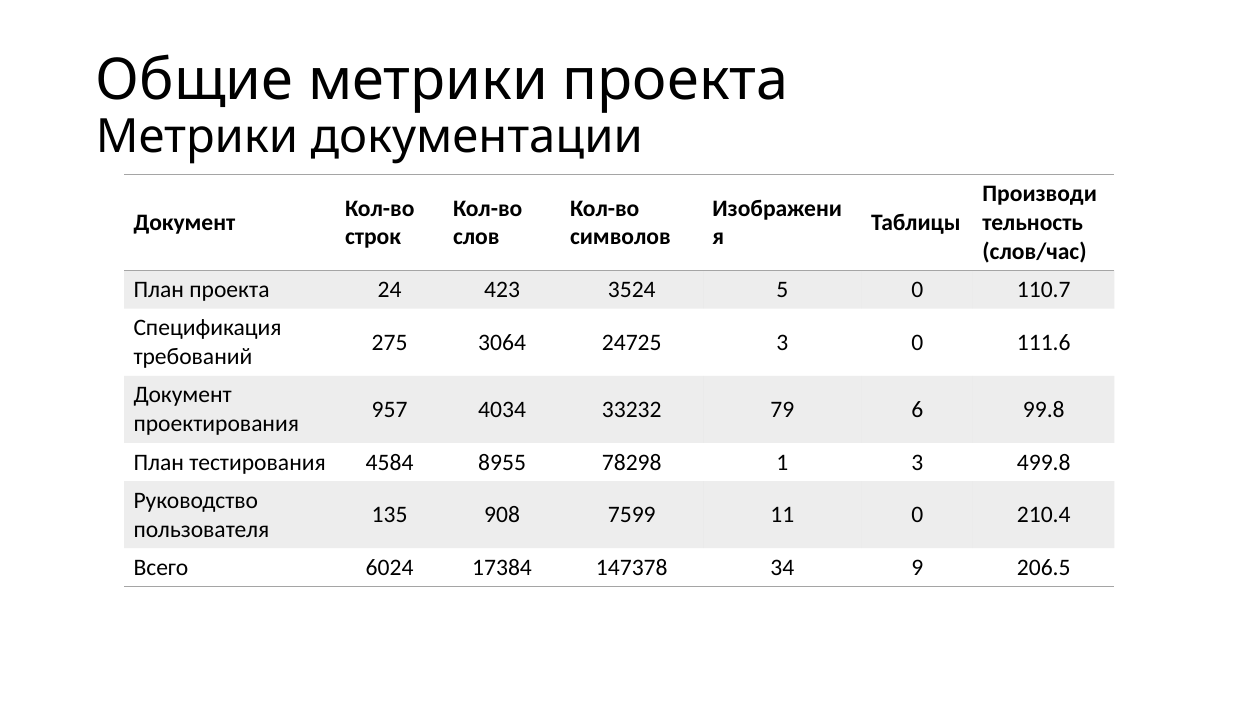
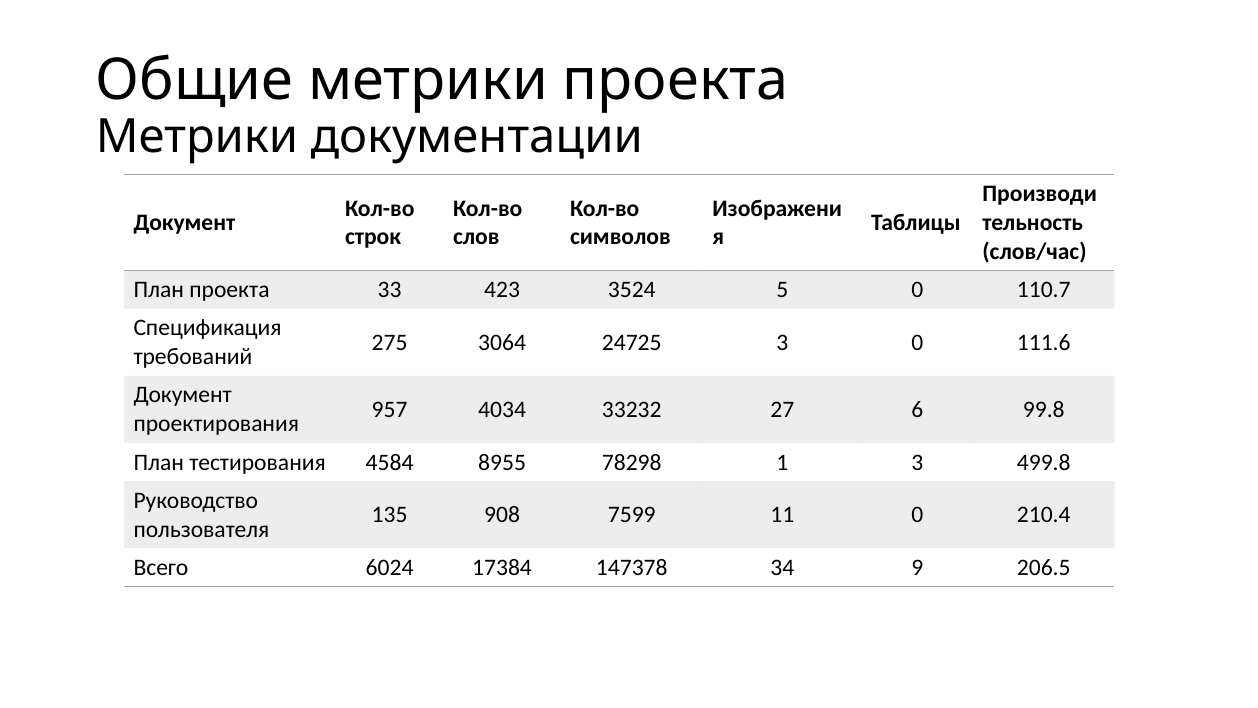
24: 24 -> 33 (390, 290)
79: 79 -> 27 (782, 409)
